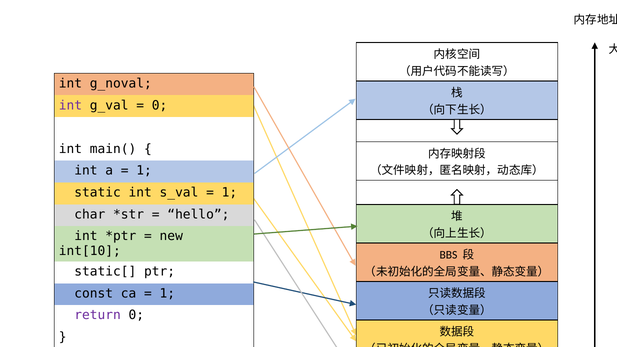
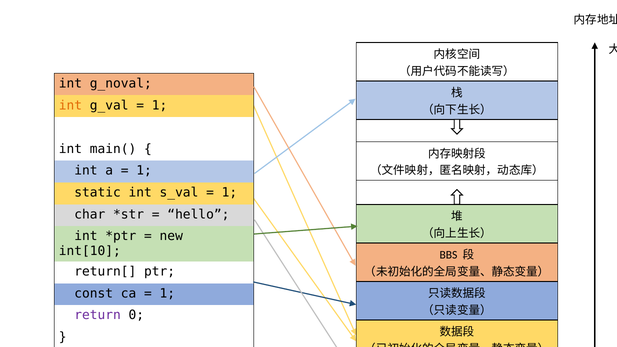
int colour: purple -> orange (70, 105)
0: 0 -> 1 (160, 105)
static[: static[ -> return[ (105, 272)
